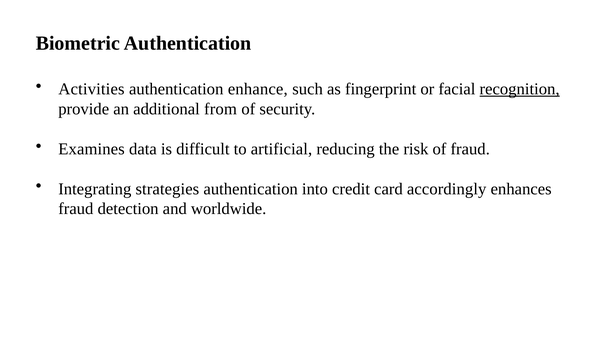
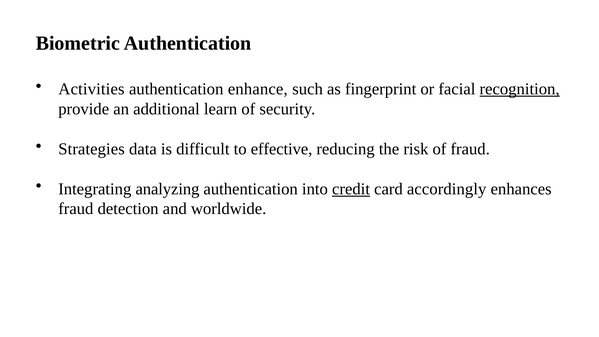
from: from -> learn (221, 109)
Examines: Examines -> Strategies (92, 149)
artificial: artificial -> effective (282, 149)
strategies: strategies -> analyzing (167, 189)
credit underline: none -> present (351, 189)
